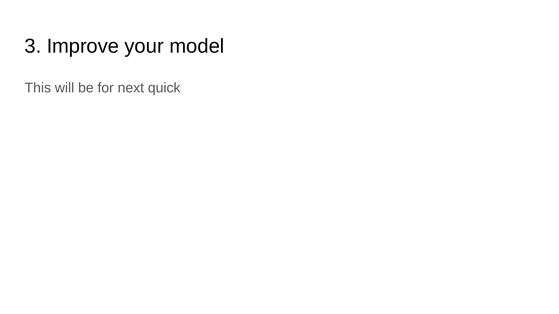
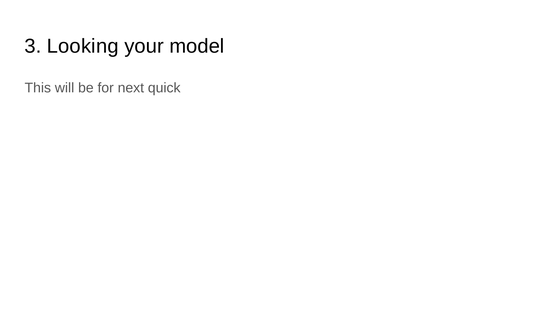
Improve: Improve -> Looking (83, 46)
